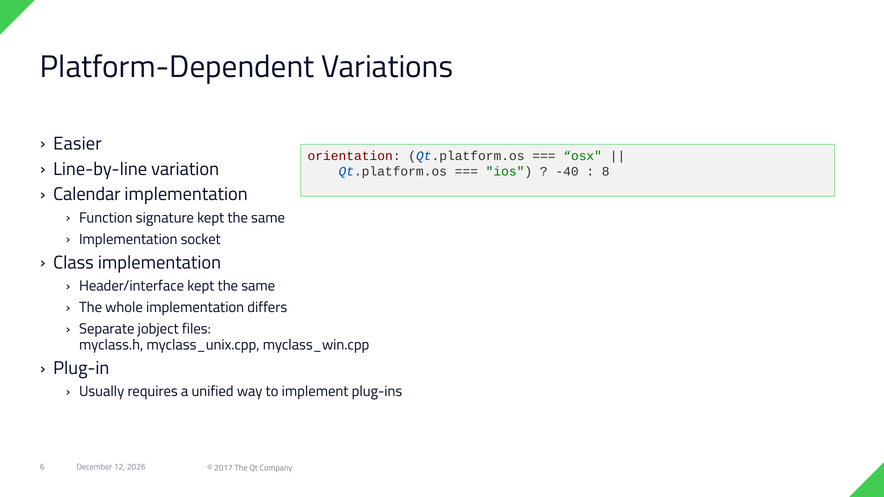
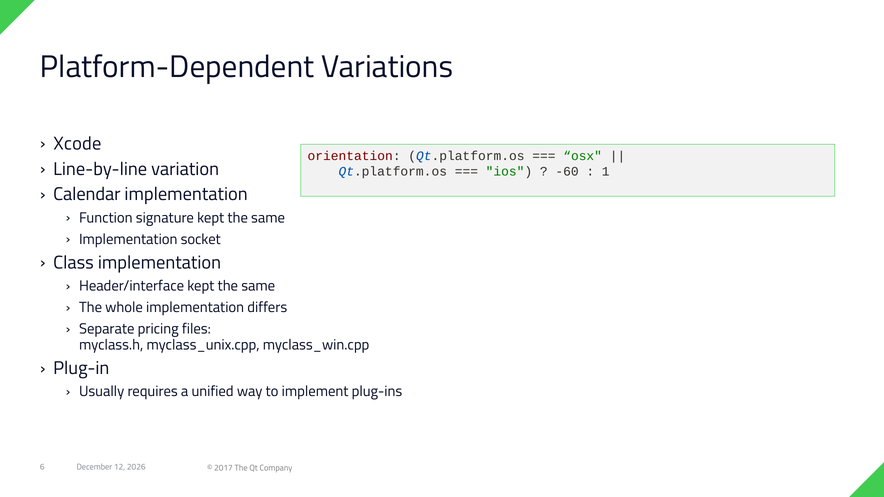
Easier: Easier -> Xcode (77, 144)
-40: -40 -> -60 (567, 172)
8: 8 -> 1 (606, 172)
jobject: jobject -> pricing (158, 329)
